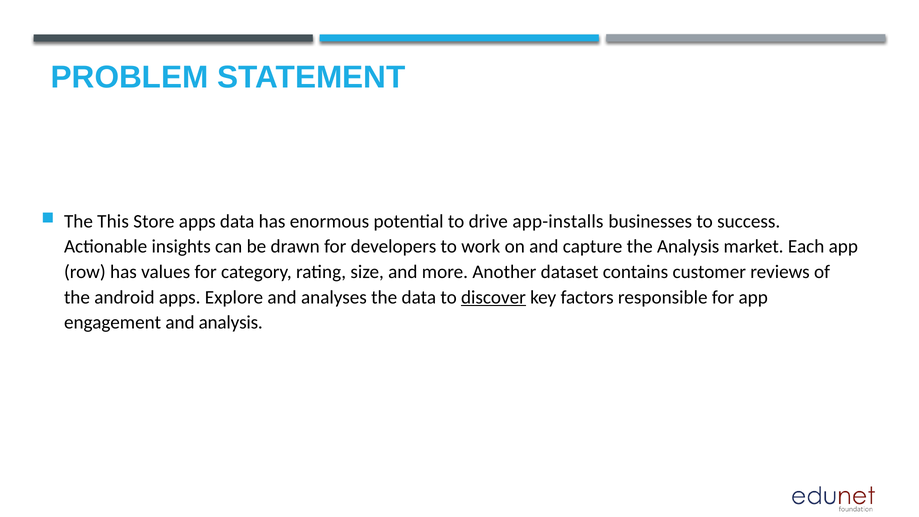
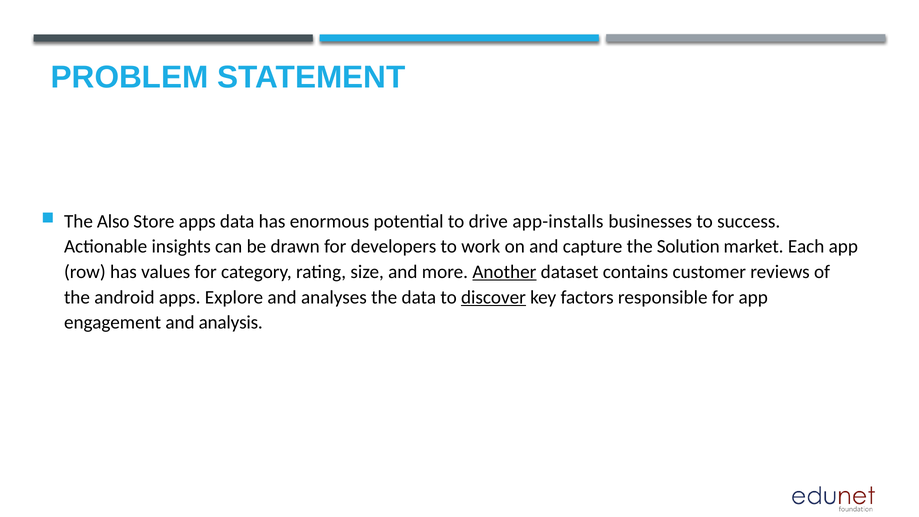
This: This -> Also (113, 221)
the Analysis: Analysis -> Solution (688, 247)
Another underline: none -> present (504, 272)
